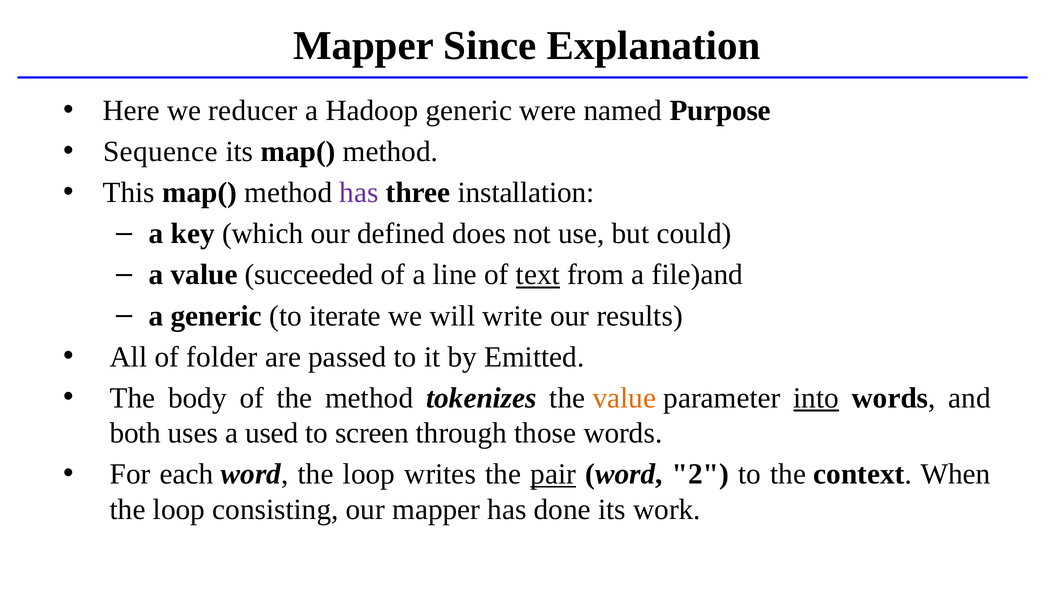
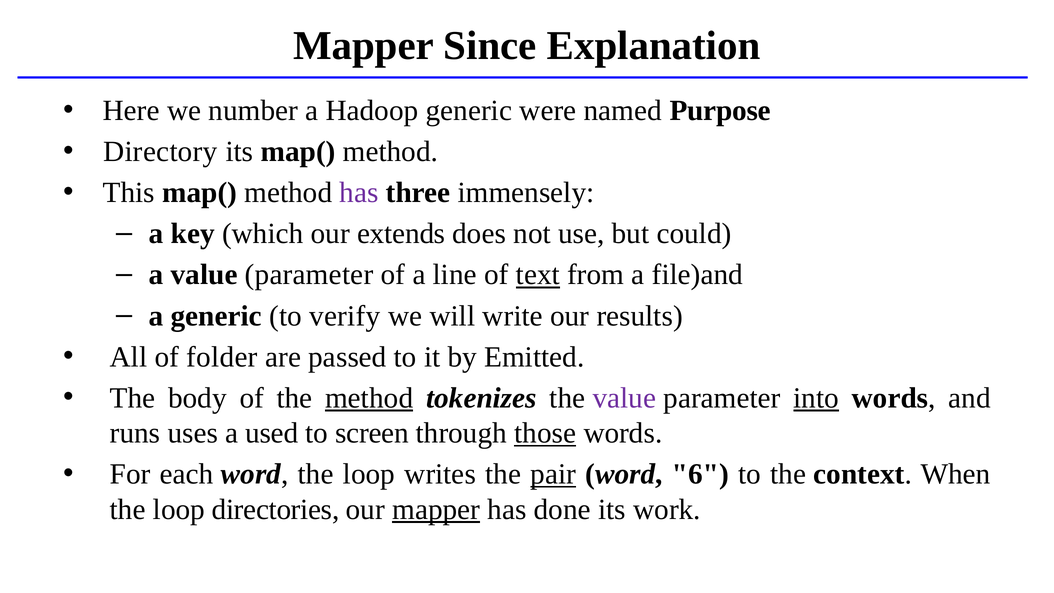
reducer: reducer -> number (253, 111)
Sequence: Sequence -> Directory (160, 152)
installation: installation -> immensely (526, 193)
defined: defined -> extends (401, 234)
a value succeeded: succeeded -> parameter (309, 275)
iterate: iterate -> verify (345, 316)
method underline: none -> present (369, 398)
value colour: orange -> purple (624, 398)
both: both -> runs (135, 433)
those underline: none -> present (545, 433)
2: 2 -> 6 (700, 474)
consisting: consisting -> directories (276, 509)
mapper underline: none -> present (436, 509)
